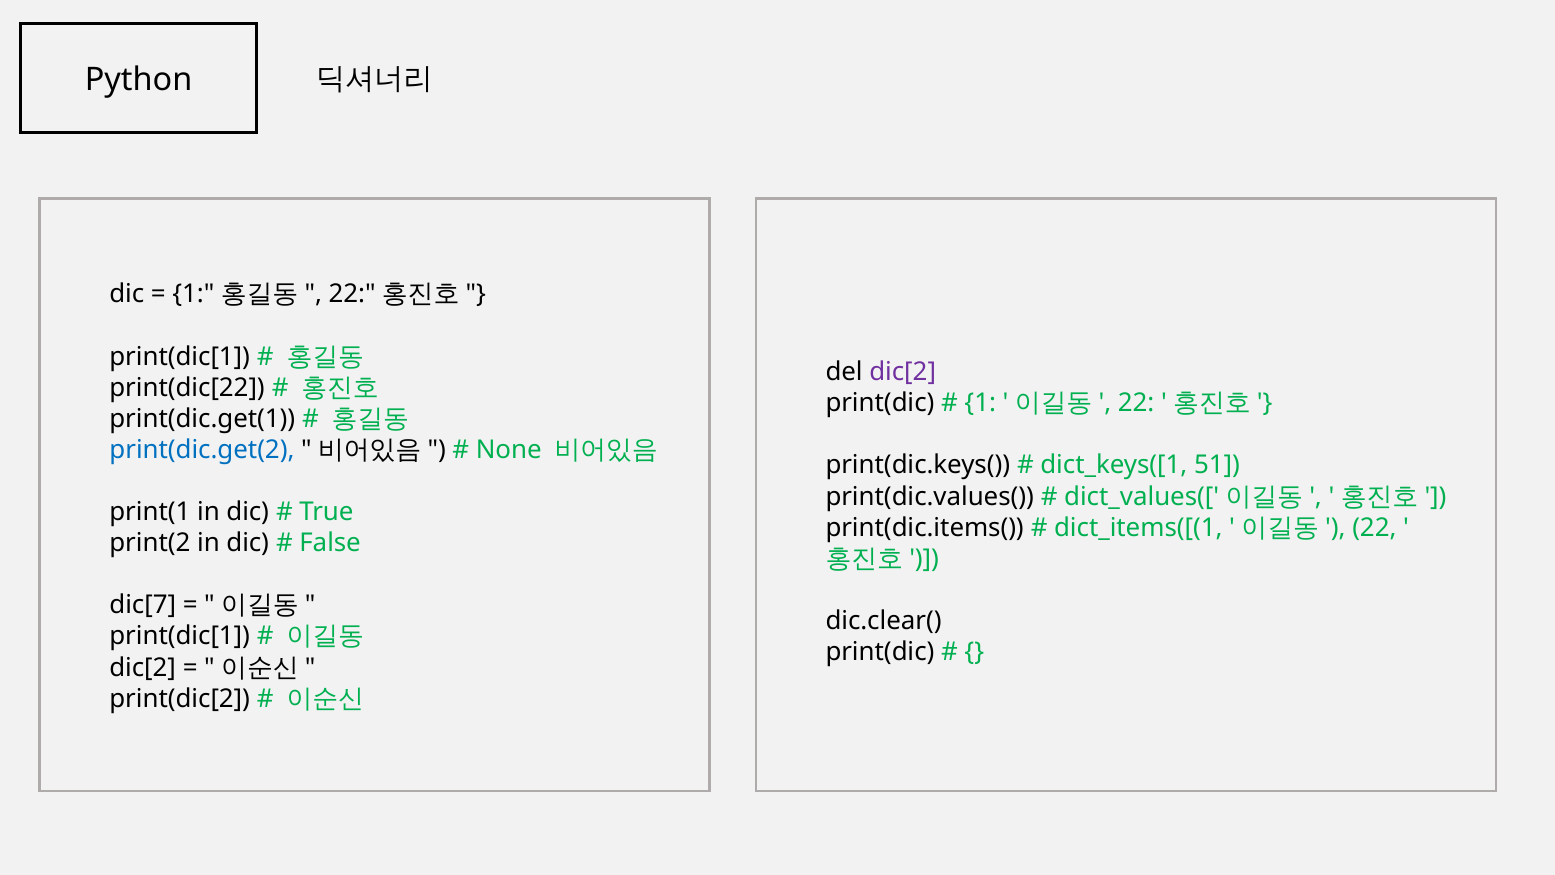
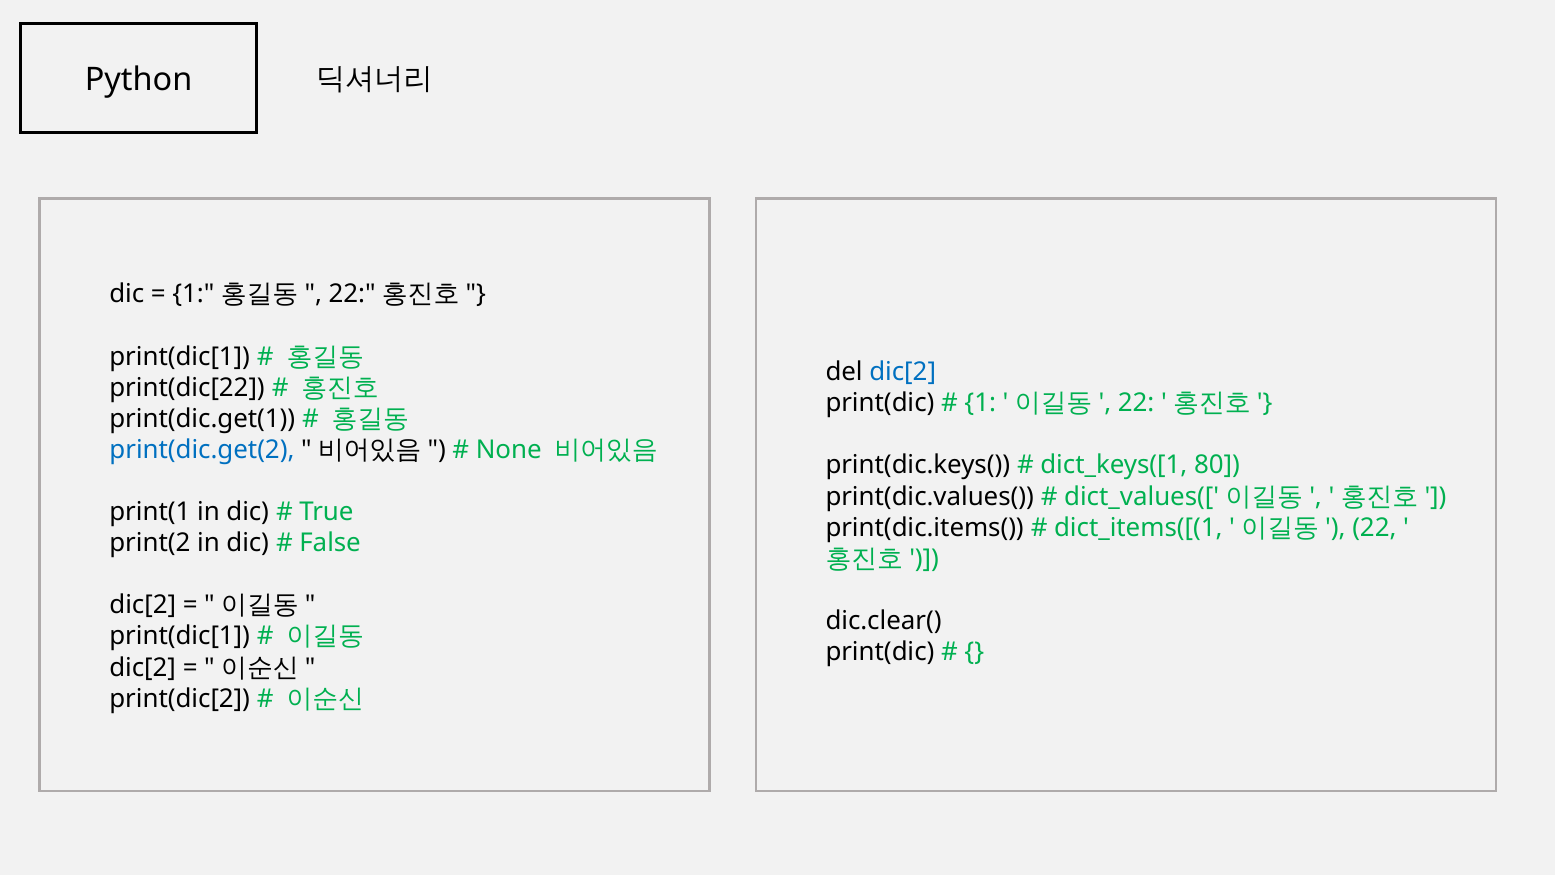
dic[2 colour: purple -> blue (903, 372)
51: 51 -> 80 (1217, 465)
dic[7: dic[7 -> dic[2 (143, 605)
